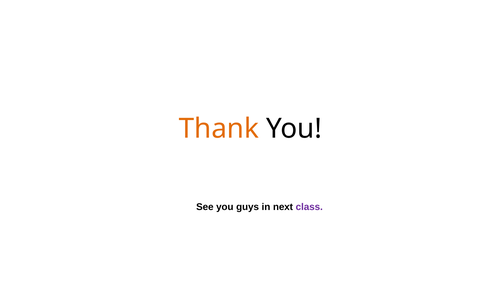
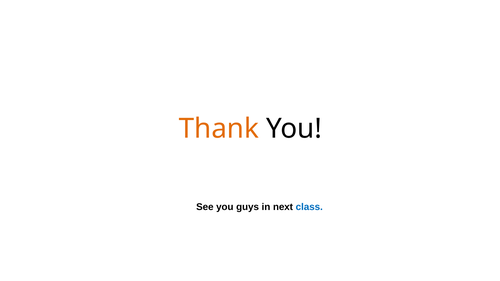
class colour: purple -> blue (309, 207)
